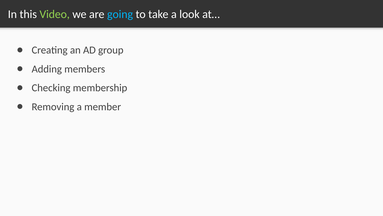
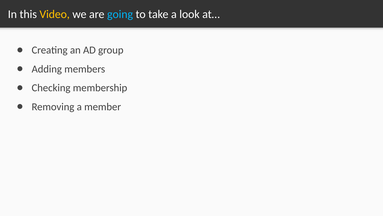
Video colour: light green -> yellow (55, 14)
